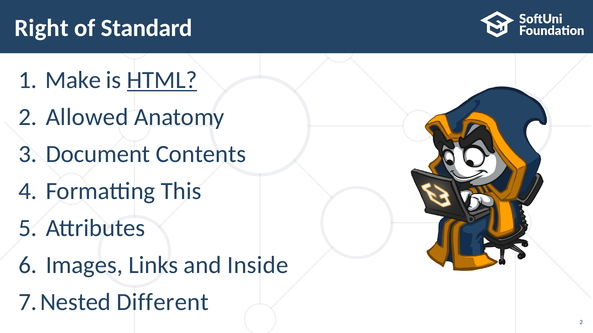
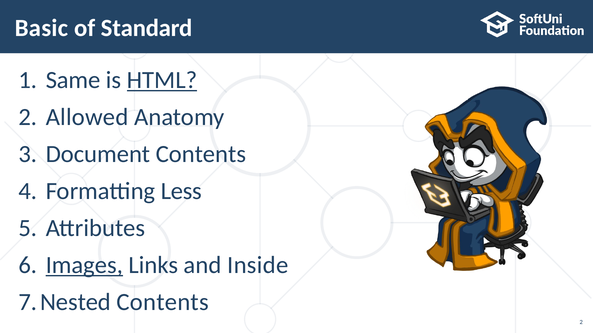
Right: Right -> Basic (41, 28)
Make: Make -> Same (73, 80)
This: This -> Less (181, 191)
Images underline: none -> present (84, 265)
Different: Different -> Contents (163, 303)
